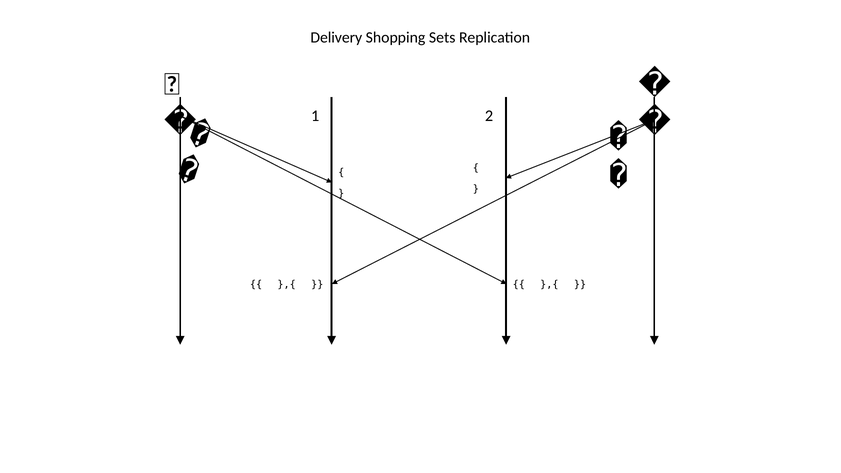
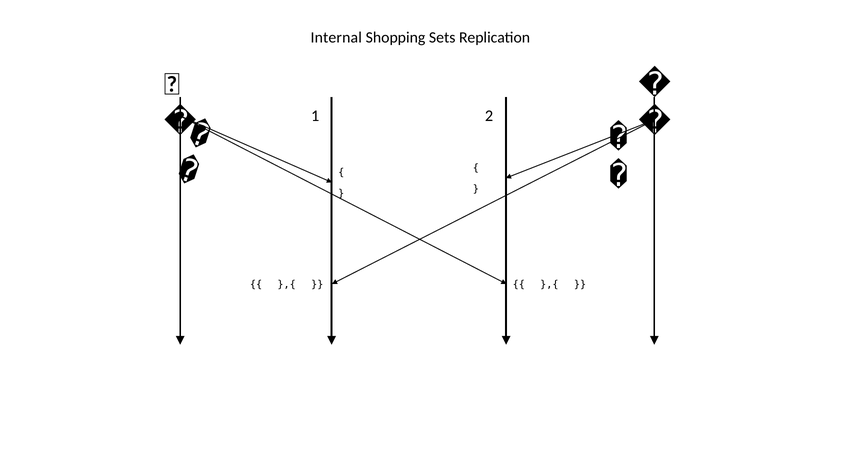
Delivery: Delivery -> Internal (336, 37)
